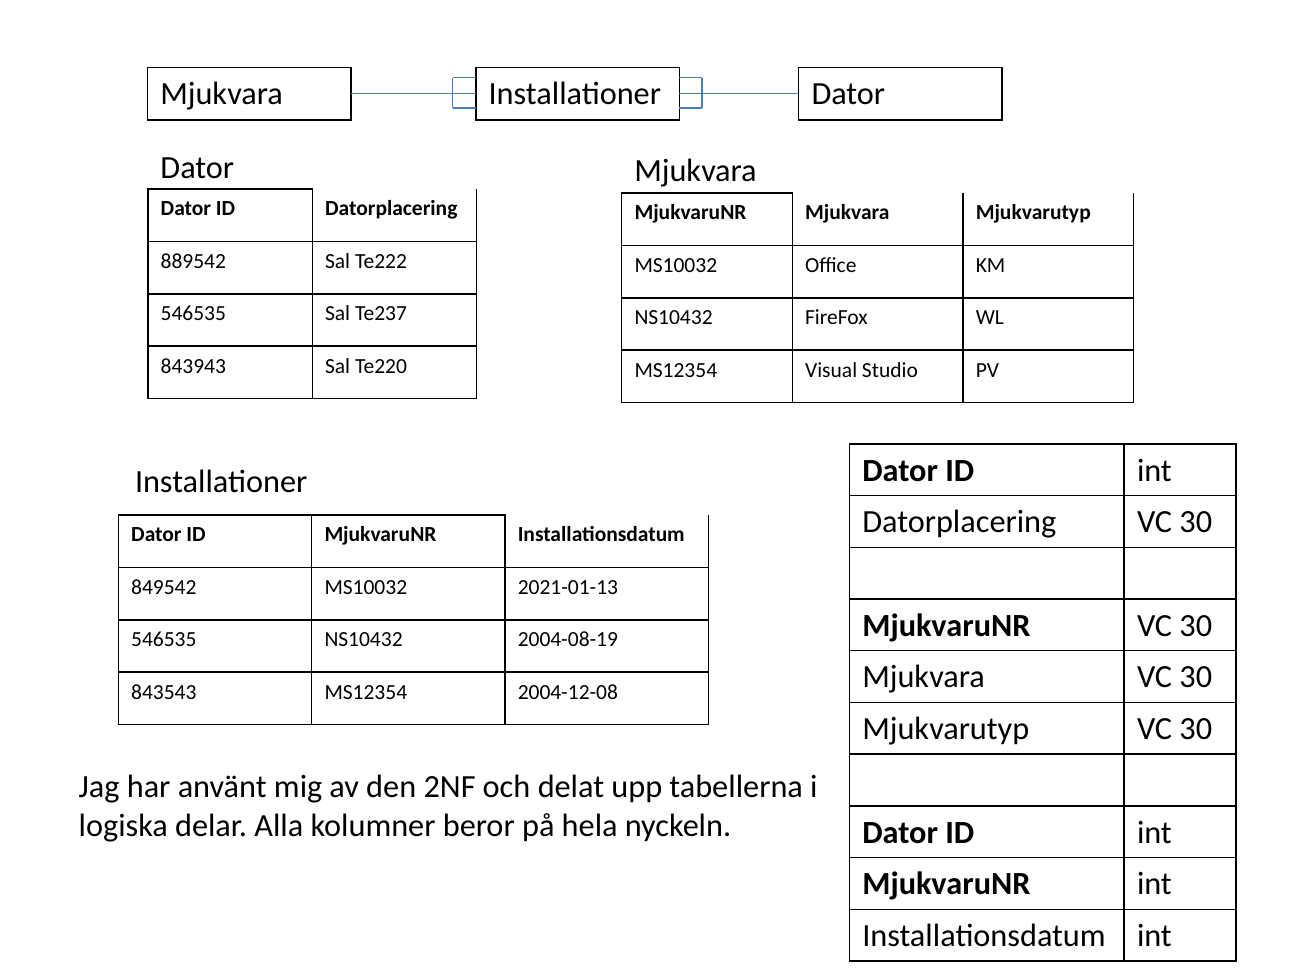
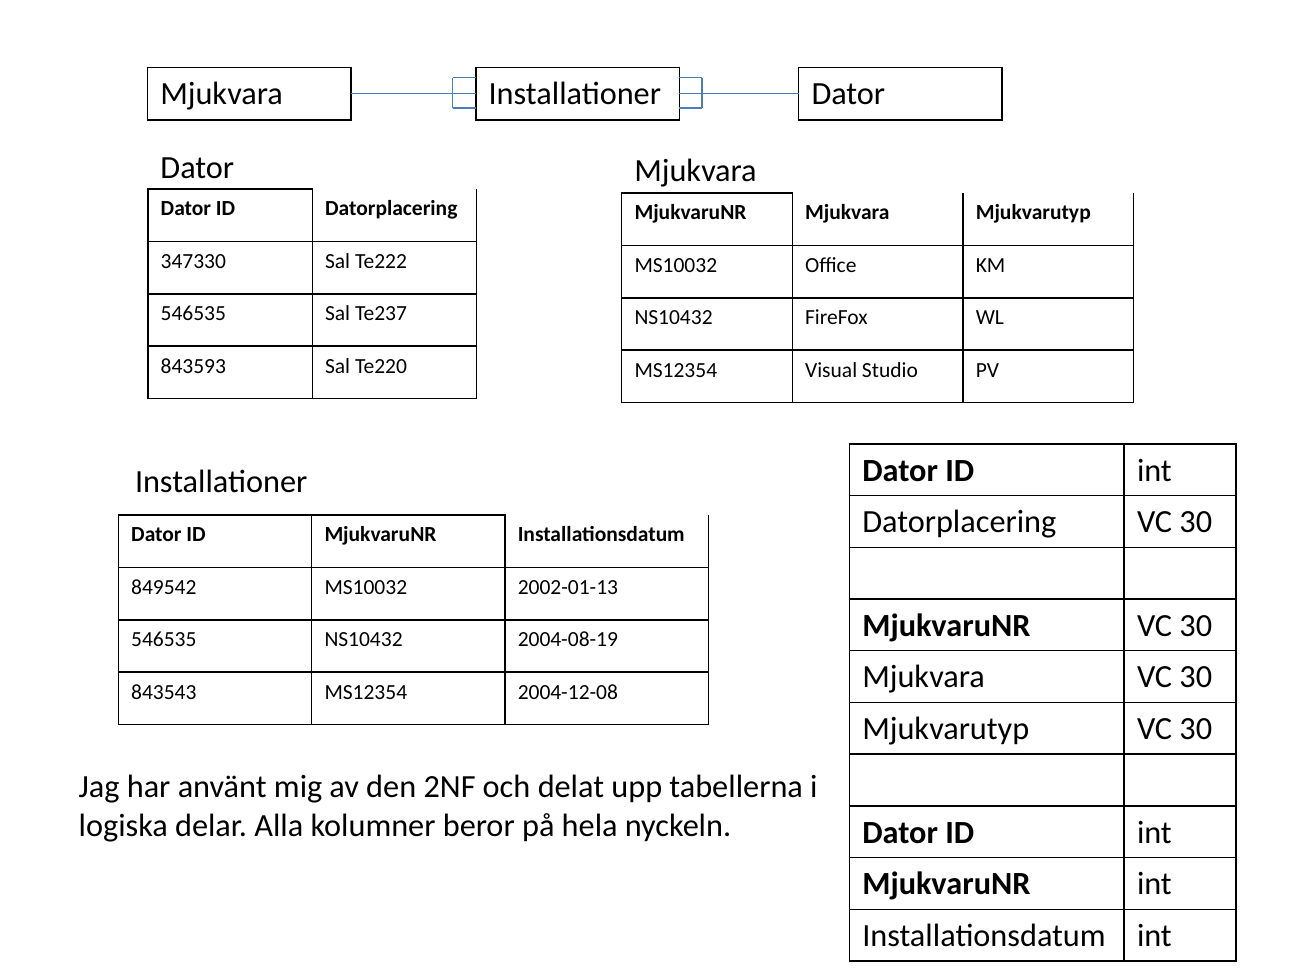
889542: 889542 -> 347330 (193, 261)
843943: 843943 -> 843593 (193, 366)
2021-01-13: 2021-01-13 -> 2002-01-13 (568, 587)
